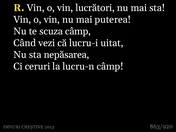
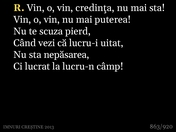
lucrători: lucrători -> credinţa (95, 8)
scuza câmp: câmp -> pierd (78, 31)
ceruri: ceruri -> lucrat (37, 66)
